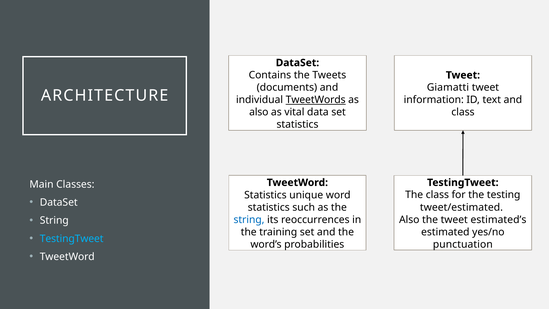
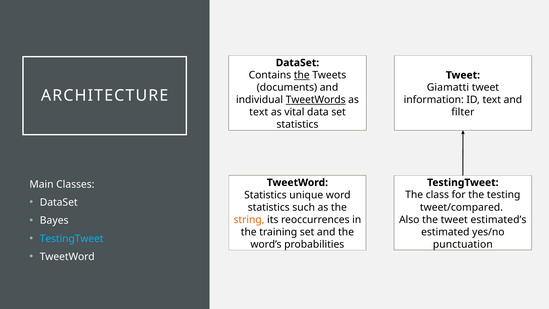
the underline: none -> present (302, 75)
also: also -> text (259, 112)
class: class -> filter (463, 112)
tweet/estimated: tweet/estimated -> tweet/compared (462, 207)
String: String -> Bayes (54, 220)
string colour: blue -> orange (249, 220)
